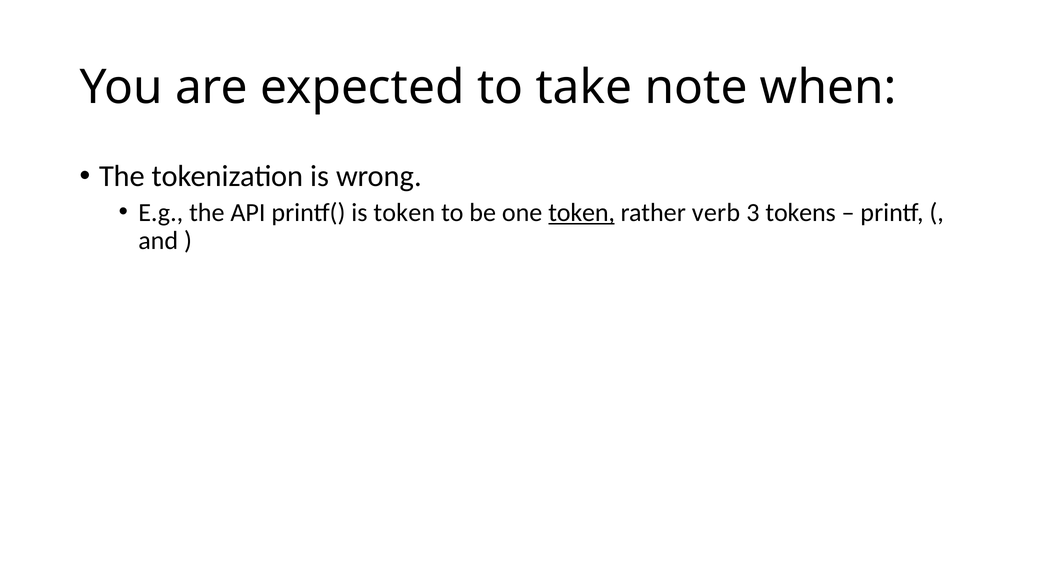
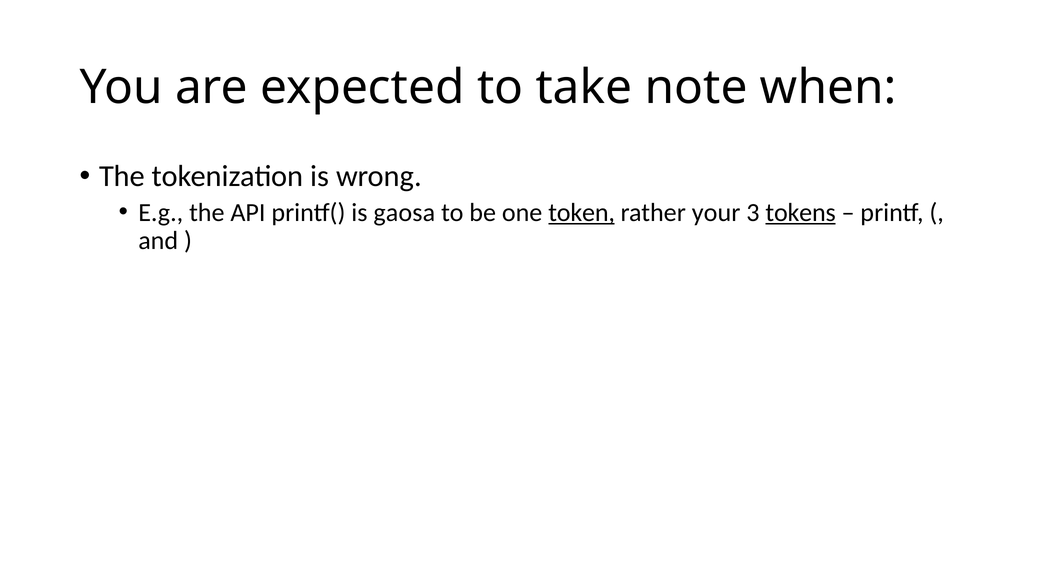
is token: token -> gaosa (404, 213)
verb: verb -> your (716, 213)
tokens underline: none -> present (801, 213)
